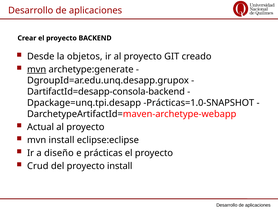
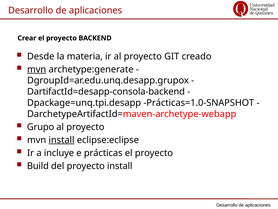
objetos: objetos -> materia (85, 56)
Actual: Actual -> Grupo (41, 127)
install underline: none -> present (61, 140)
diseño: diseño -> incluye (59, 153)
Crud: Crud -> Build (38, 166)
